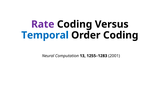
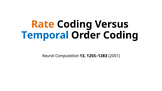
Rate colour: purple -> orange (43, 24)
